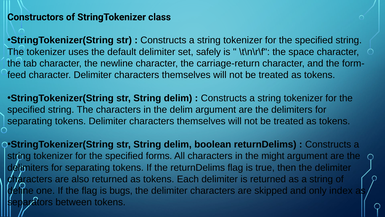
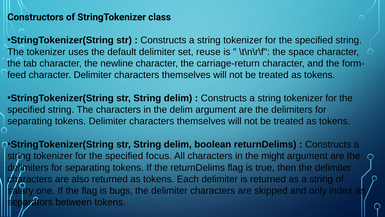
safely: safely -> reuse (208, 52)
forms: forms -> focus (159, 156)
define: define -> salary (20, 190)
